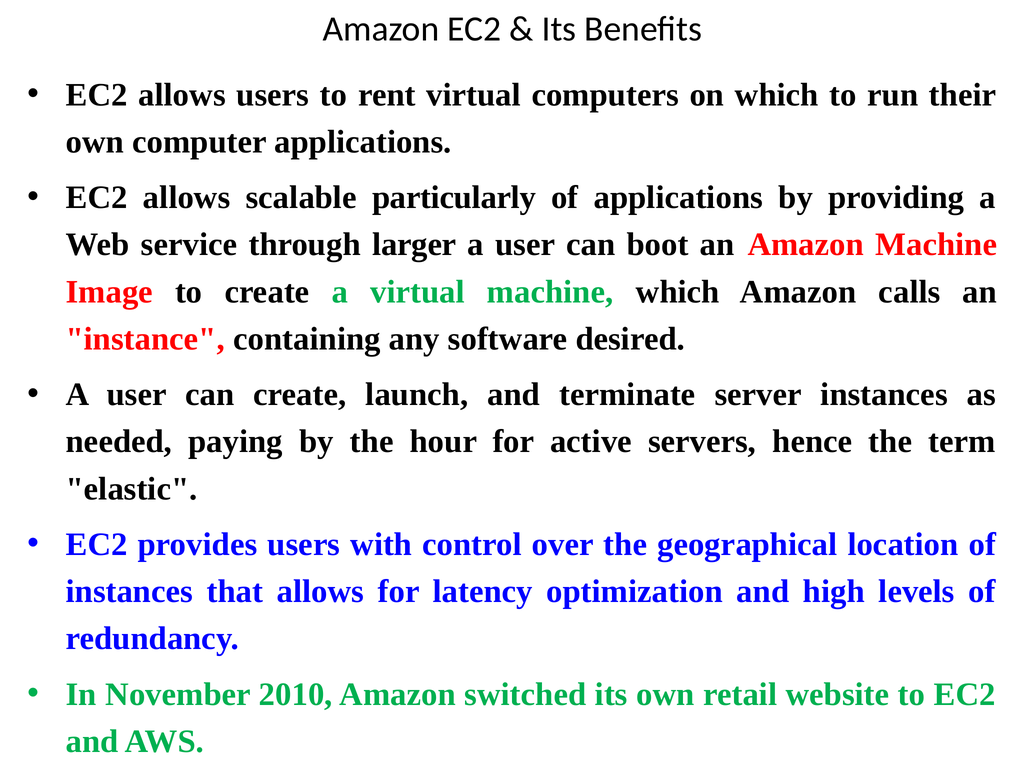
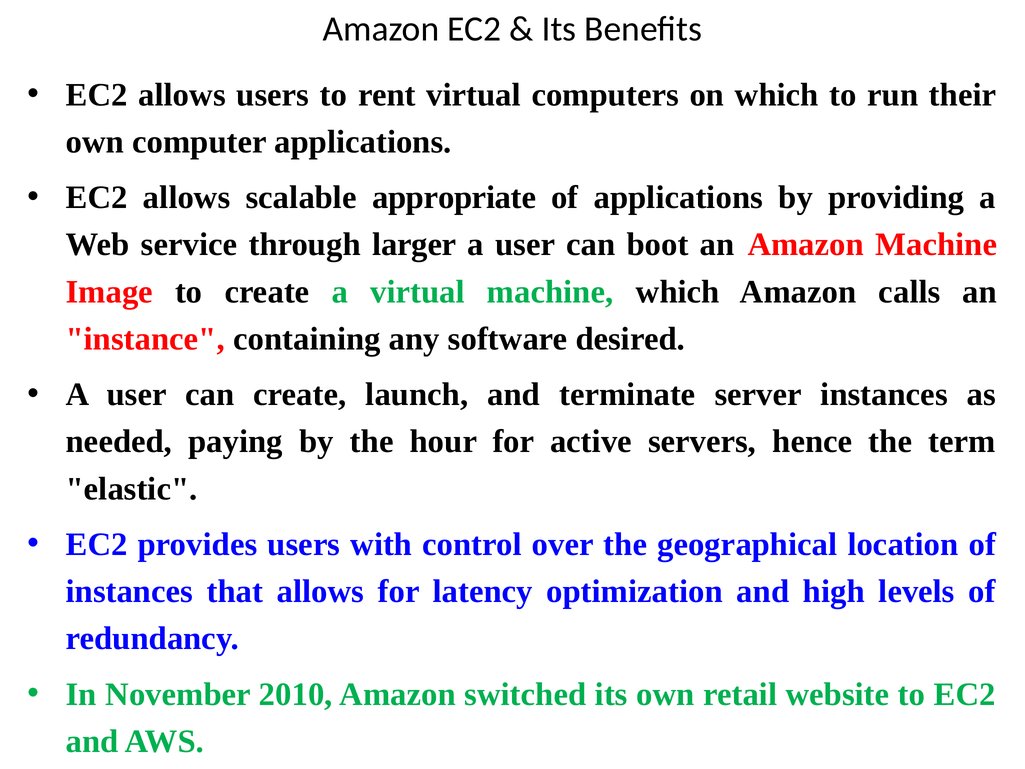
particularly: particularly -> appropriate (454, 197)
